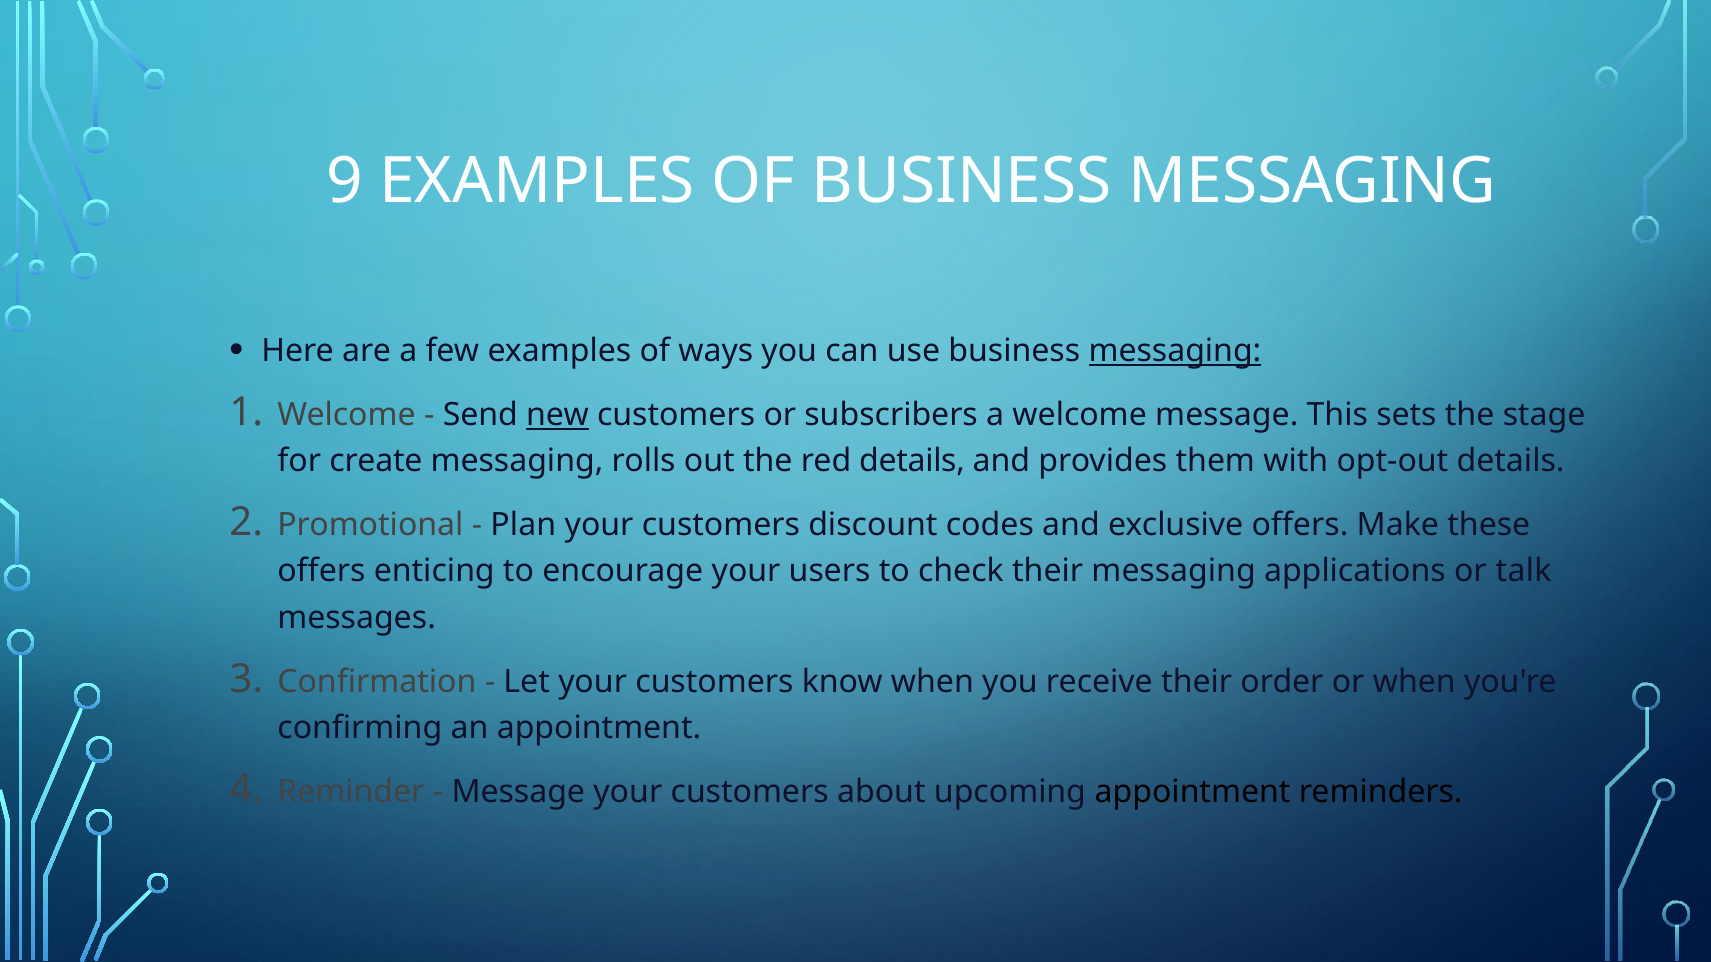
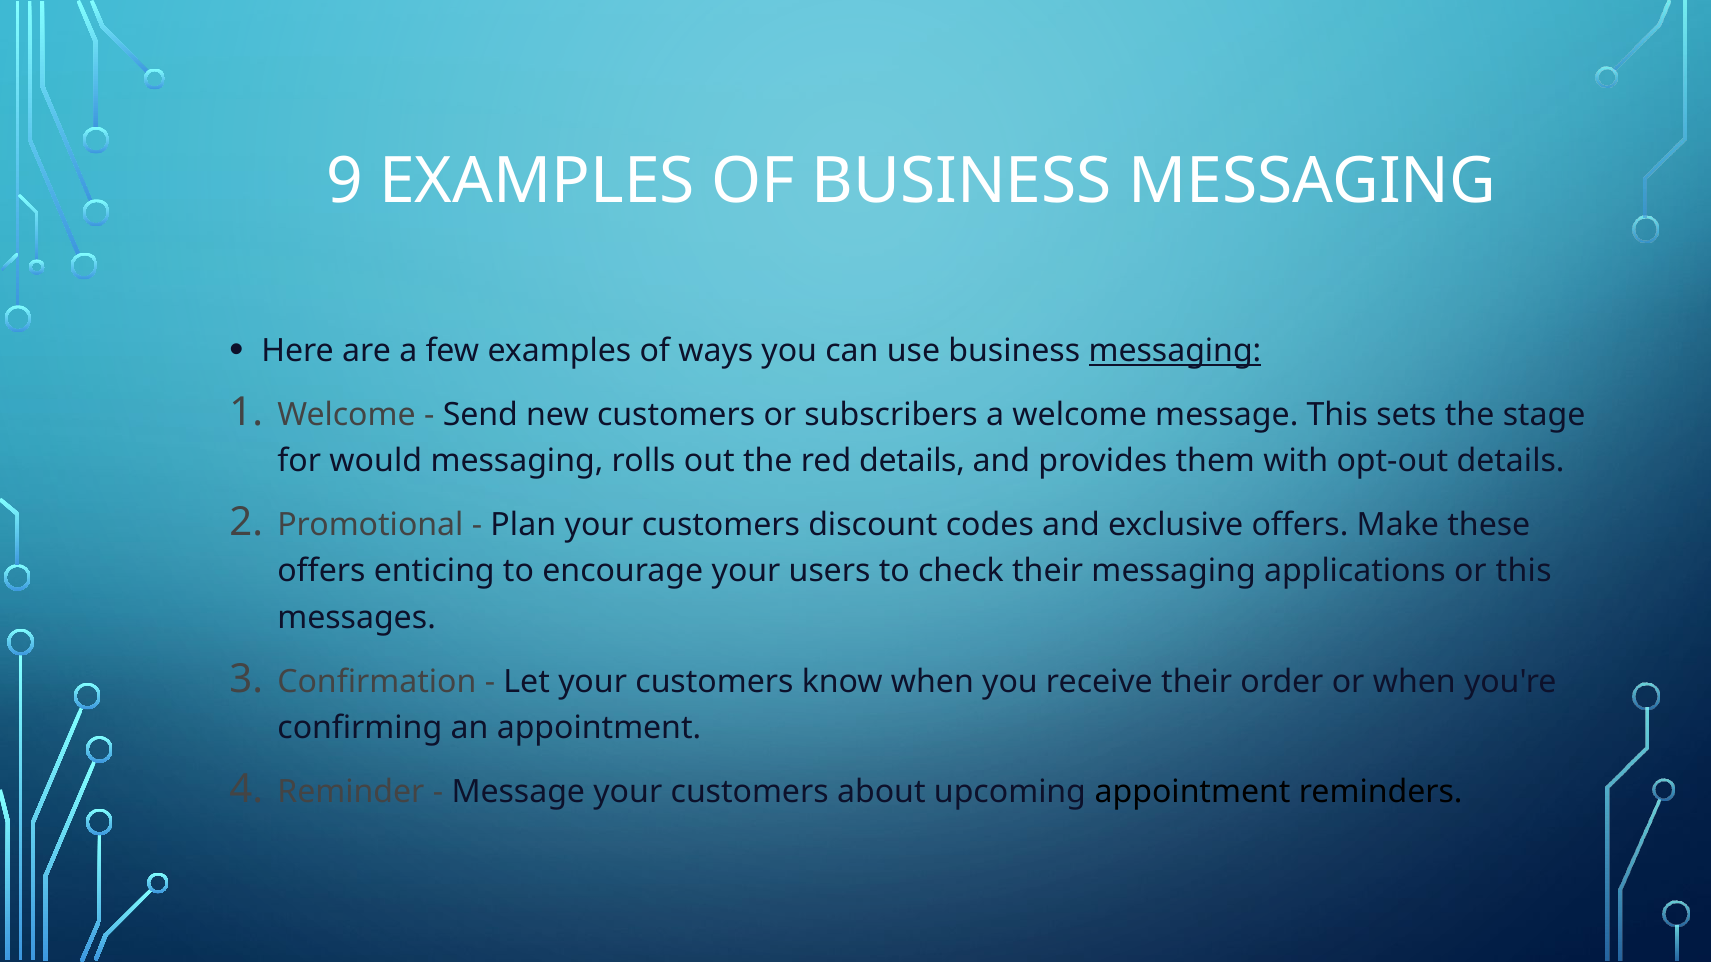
new underline: present -> none (558, 415)
create: create -> would (376, 461)
or talk: talk -> this (1524, 572)
